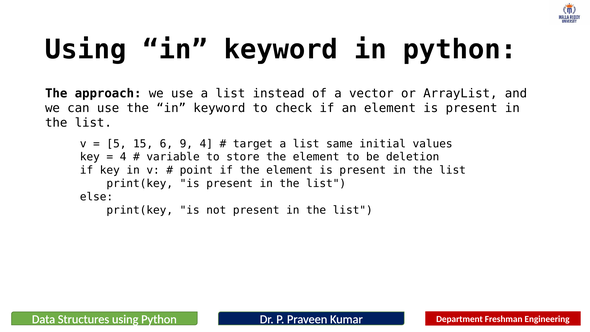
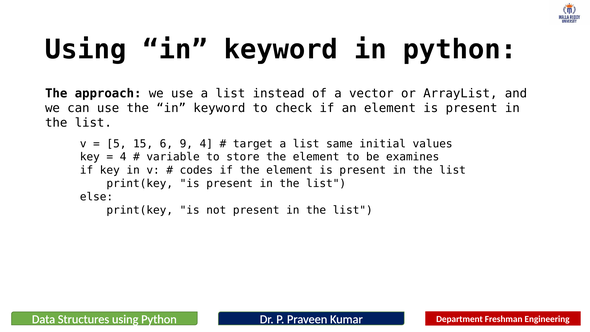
deletion: deletion -> examines (413, 157)
point: point -> codes (196, 170)
